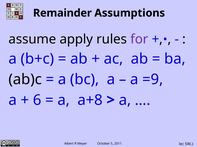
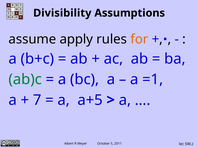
Remainder: Remainder -> Divisibility (62, 13)
for colour: purple -> orange (139, 39)
ab)c colour: black -> green (25, 80)
=9: =9 -> =1 (153, 80)
6: 6 -> 7 (37, 101)
a+8: a+8 -> a+5 (90, 101)
